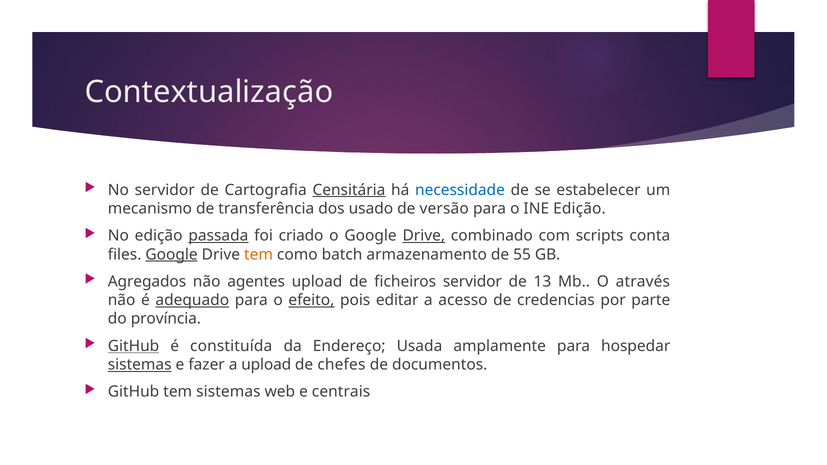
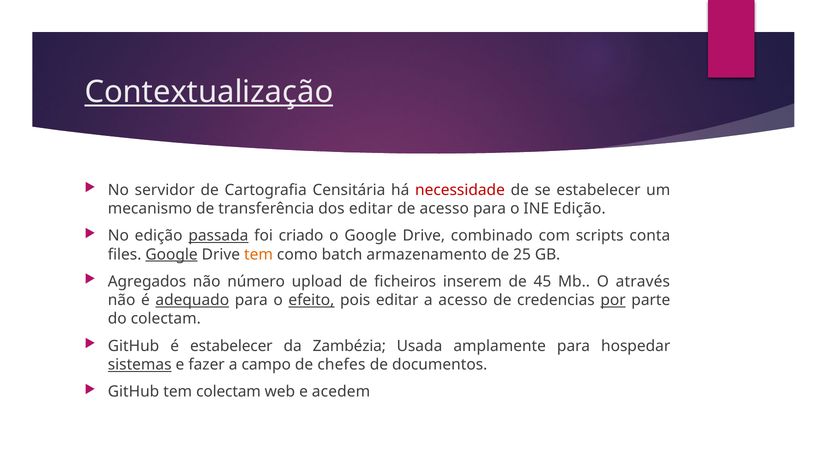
Contextualização underline: none -> present (209, 92)
Censitária underline: present -> none (349, 190)
necessidade colour: blue -> red (460, 190)
dos usado: usado -> editar (371, 209)
de versão: versão -> acesso (444, 209)
Drive underline: present -> none (424, 236)
55: 55 -> 25 (522, 255)
agentes: agentes -> número (256, 282)
ficheiros servidor: servidor -> inserem (472, 282)
13: 13 -> 45 (542, 282)
por underline: none -> present (613, 300)
do província: província -> colectam (166, 319)
GitHub underline: present -> none (134, 346)
é constituída: constituída -> estabelecer (231, 346)
Endereço: Endereço -> Zambézia (349, 346)
a upload: upload -> campo (266, 365)
tem sistemas: sistemas -> colectam (229, 392)
centrais: centrais -> acedem (341, 392)
